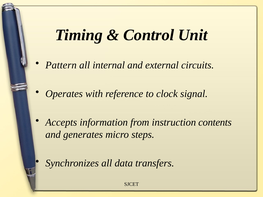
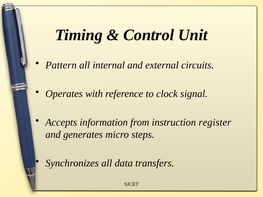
contents: contents -> register (215, 122)
